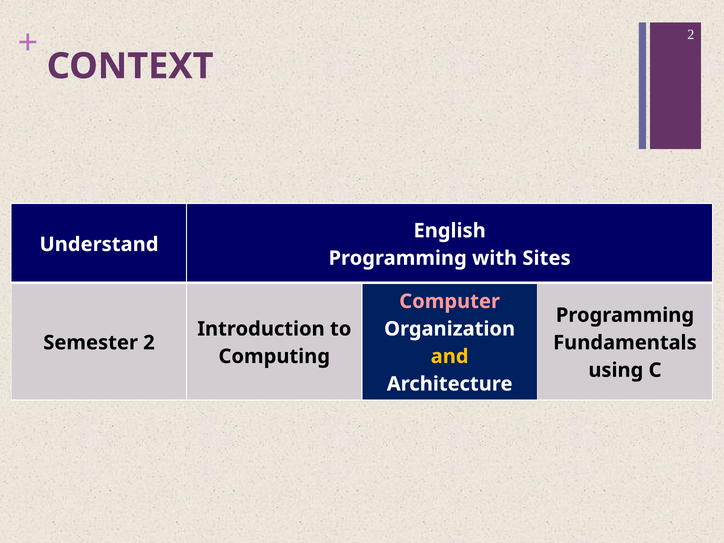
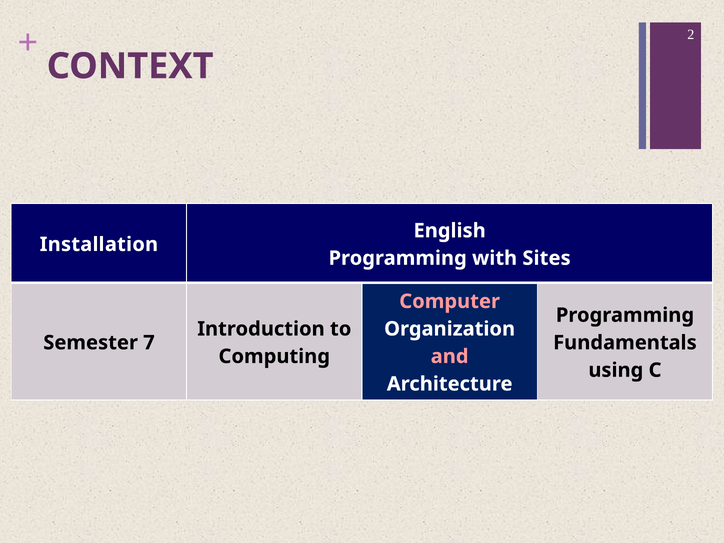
Understand: Understand -> Installation (99, 244)
Semester 2: 2 -> 7 (149, 343)
and colour: yellow -> pink (450, 356)
